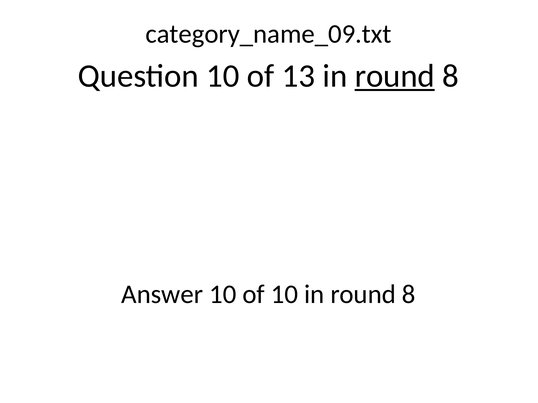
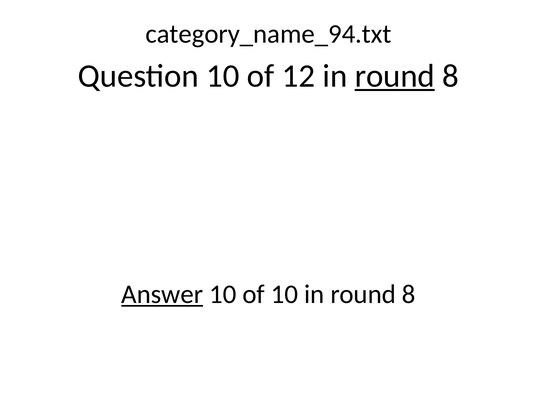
category_name_09.txt: category_name_09.txt -> category_name_94.txt (268, 34)
13: 13 -> 12 (298, 76)
Answer underline: none -> present (162, 295)
